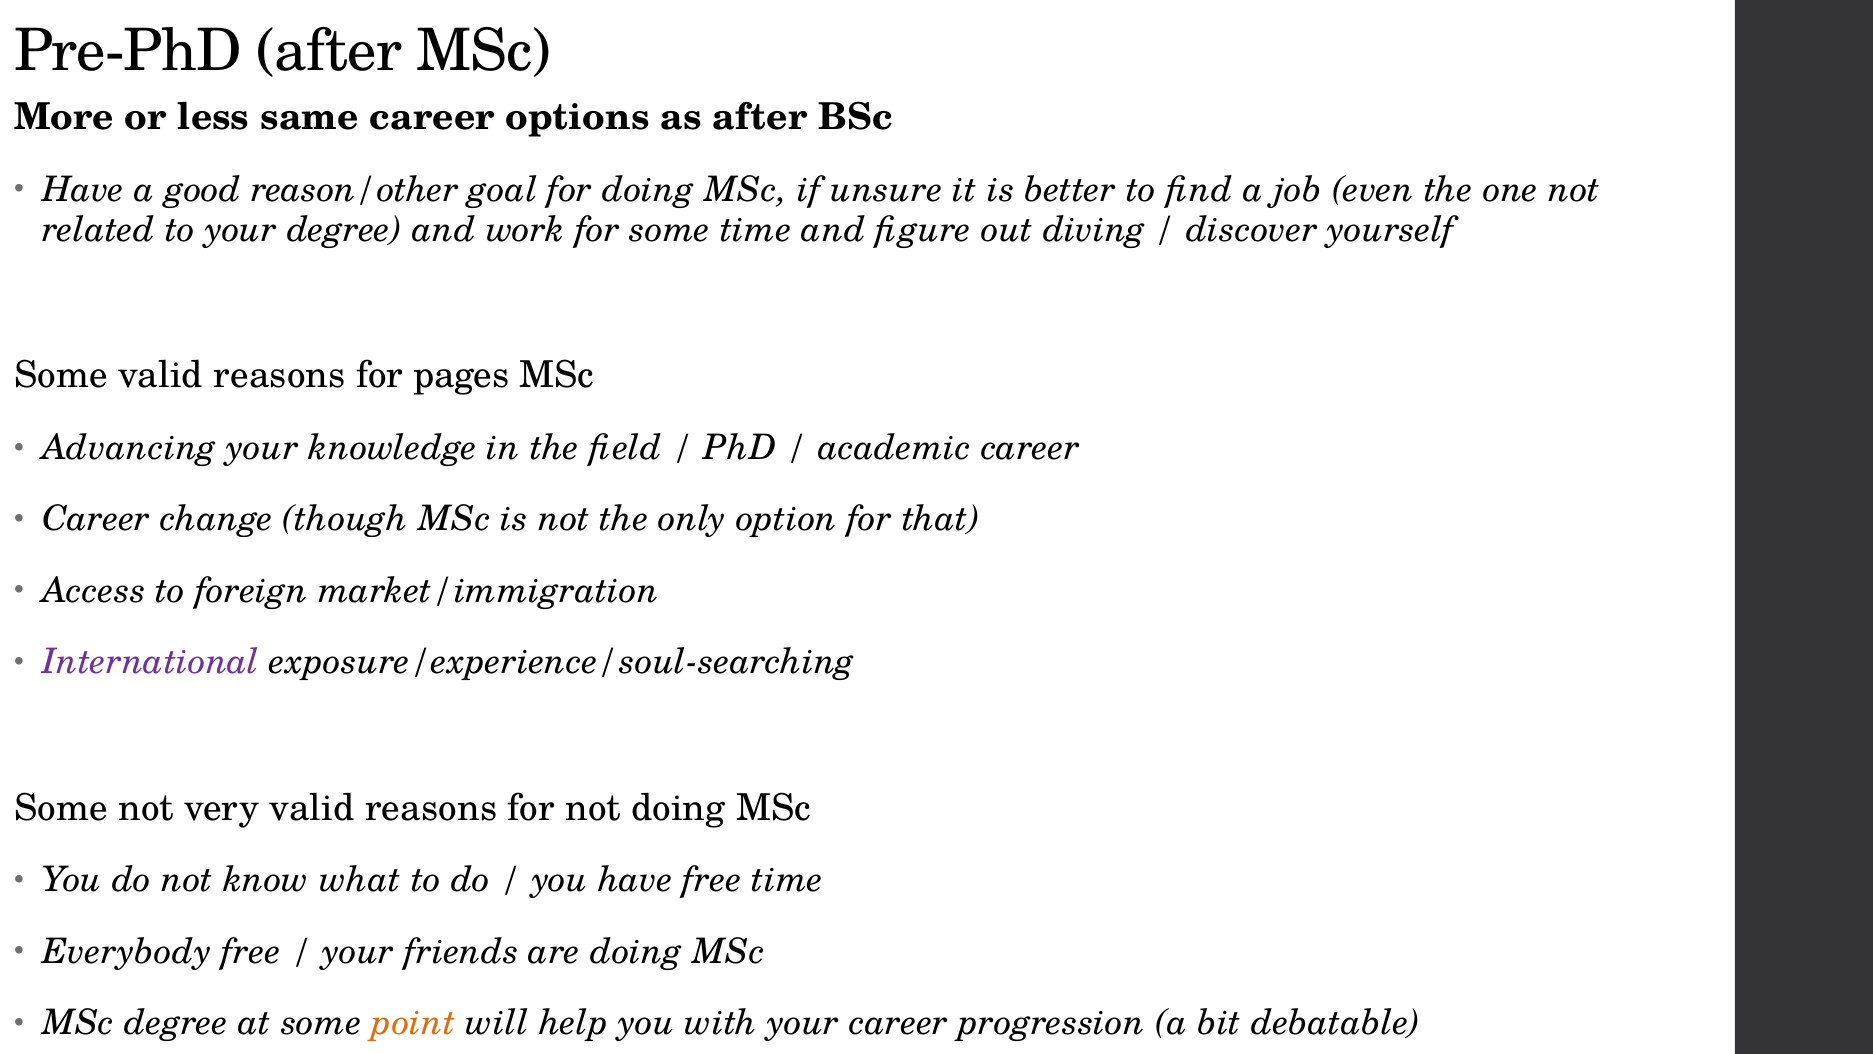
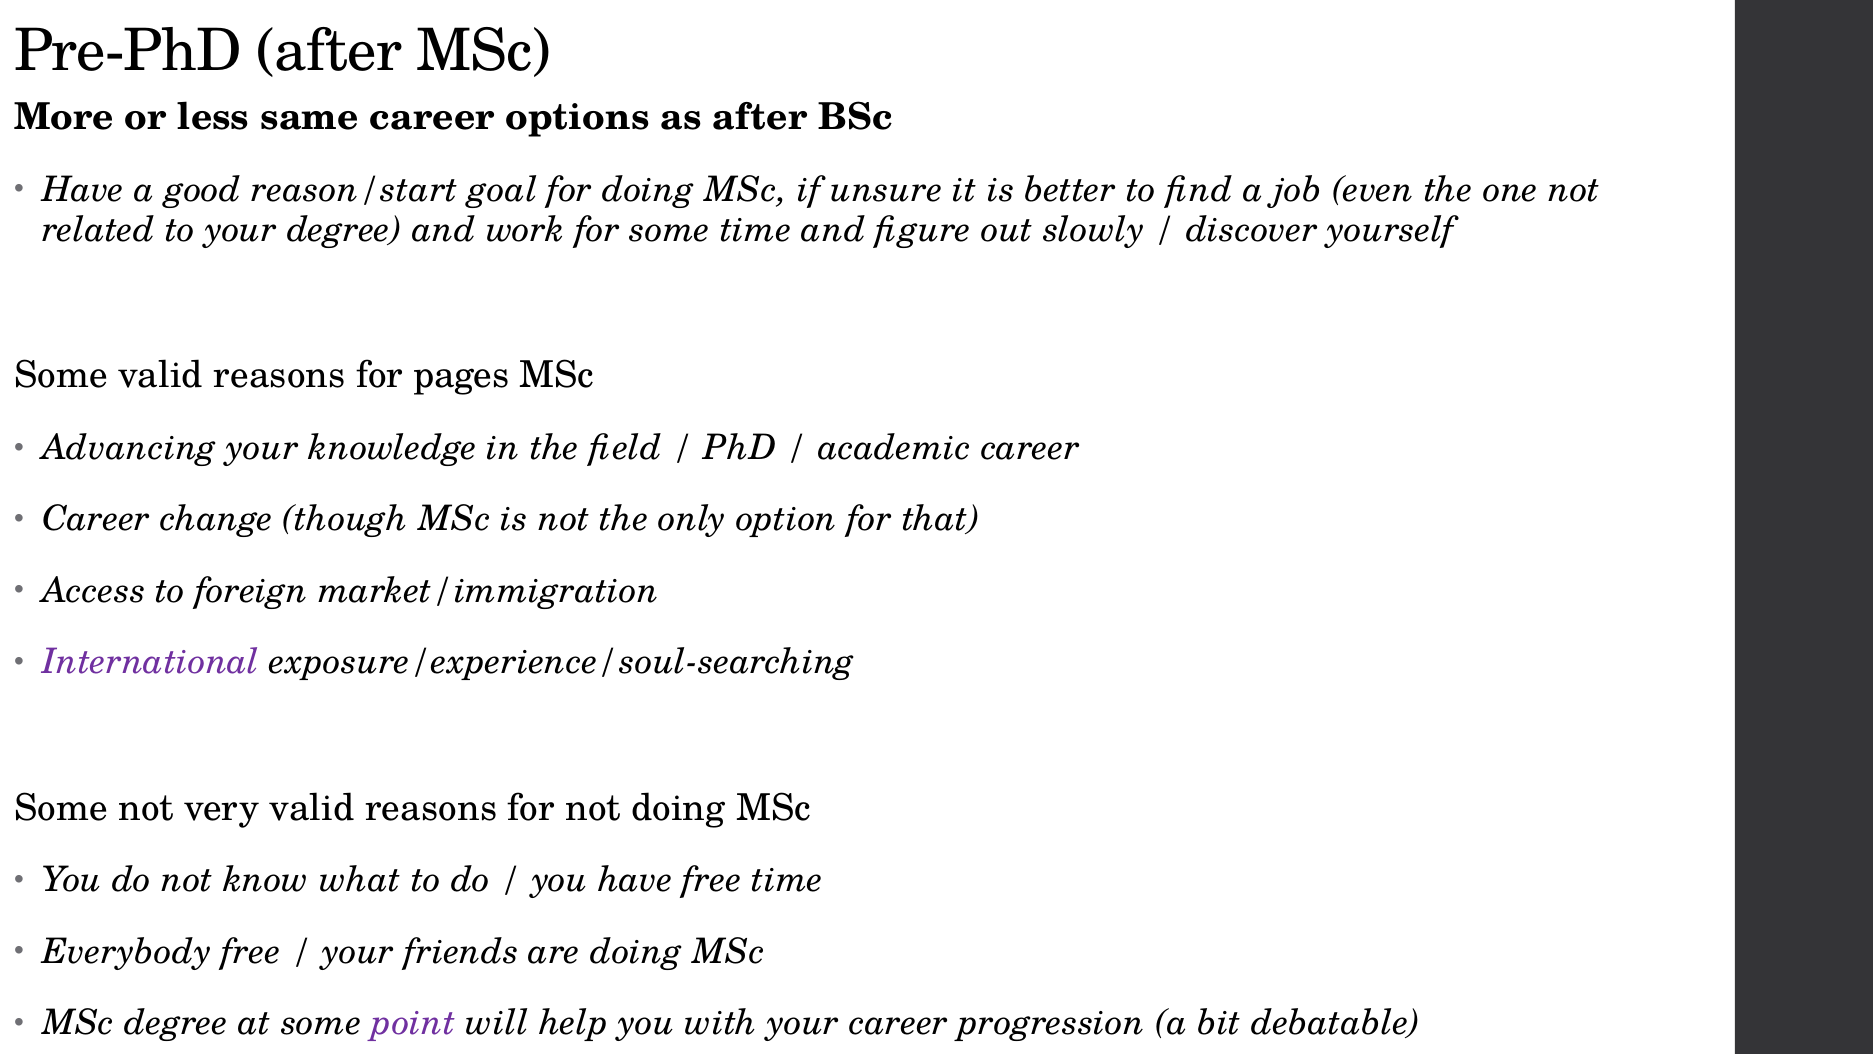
reason/other: reason/other -> reason/start (355, 190)
diving: diving -> slowly (1094, 230)
point colour: orange -> purple (414, 1023)
